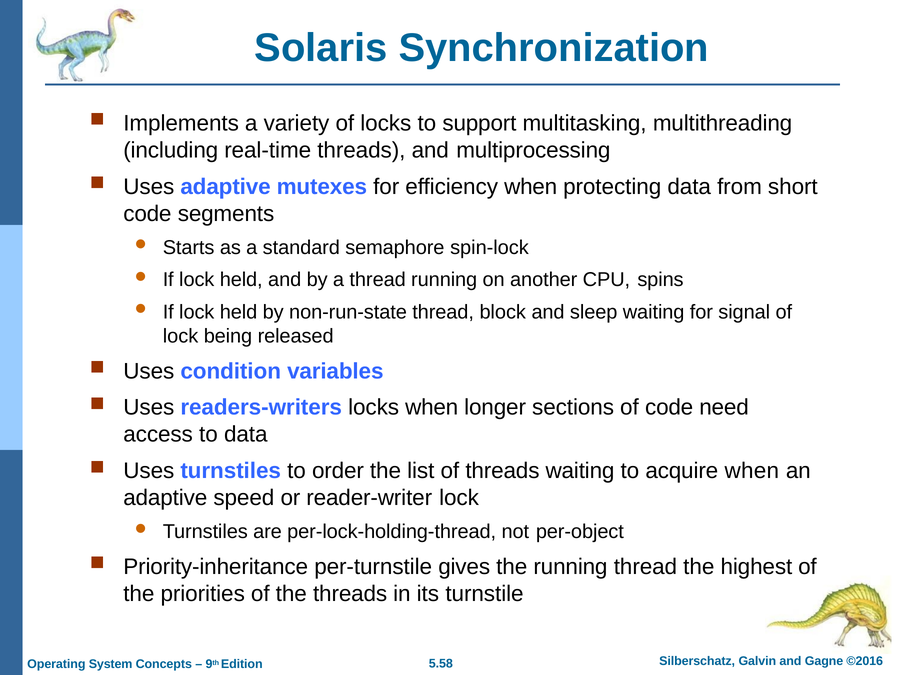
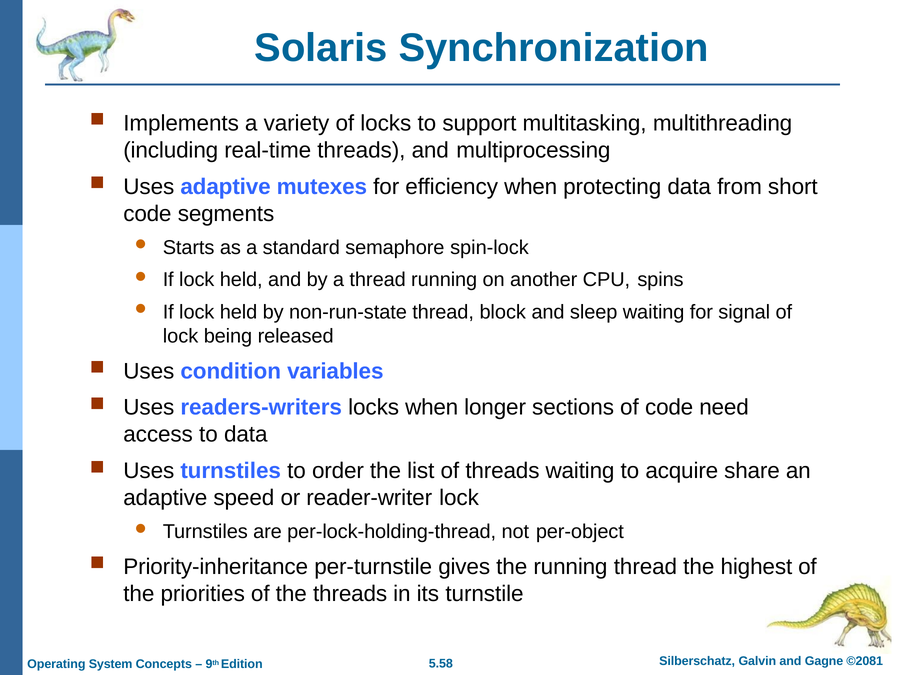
acquire when: when -> share (752, 471)
©2016: ©2016 -> ©2081 (865, 661)
